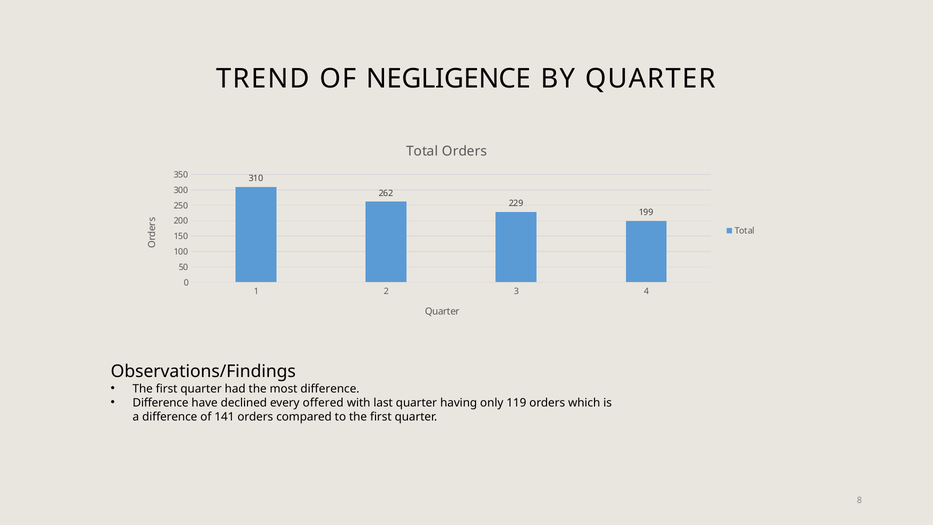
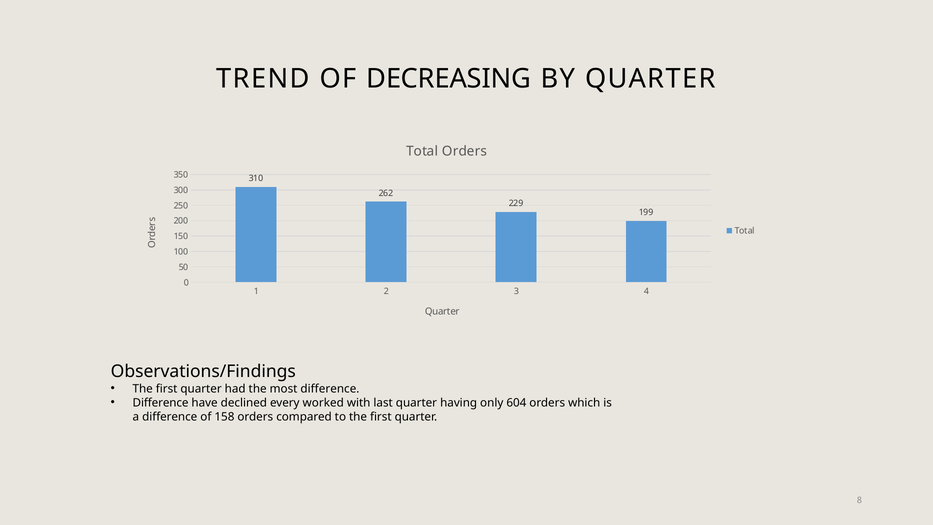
NEGLIGENCE: NEGLIGENCE -> DECREASING (449, 78)
offered: offered -> worked (323, 403)
119: 119 -> 604 (516, 403)
141: 141 -> 158 (224, 417)
